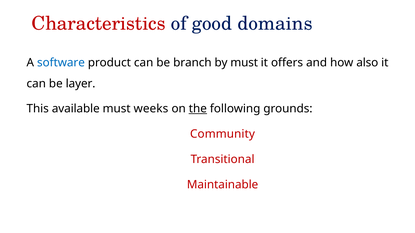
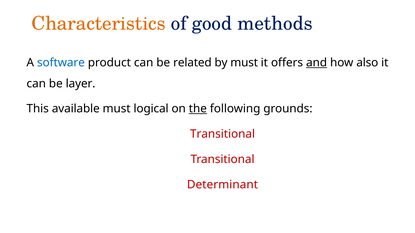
Characteristics colour: red -> orange (99, 23)
domains: domains -> methods (275, 23)
branch: branch -> related (192, 63)
and underline: none -> present (317, 63)
weeks: weeks -> logical (151, 109)
Community: Community -> Transitional (223, 134)
Maintainable: Maintainable -> Determinant (222, 185)
